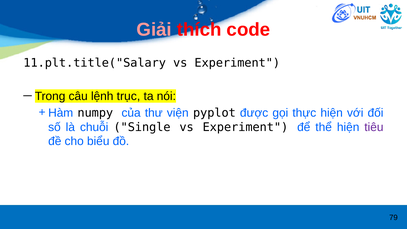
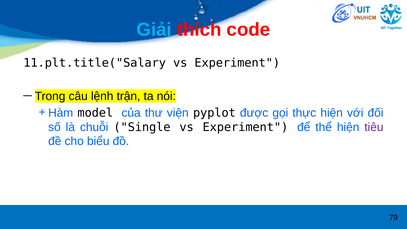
Giải colour: pink -> light blue (154, 30)
trục: trục -> trận (129, 96)
numpy: numpy -> model (95, 113)
